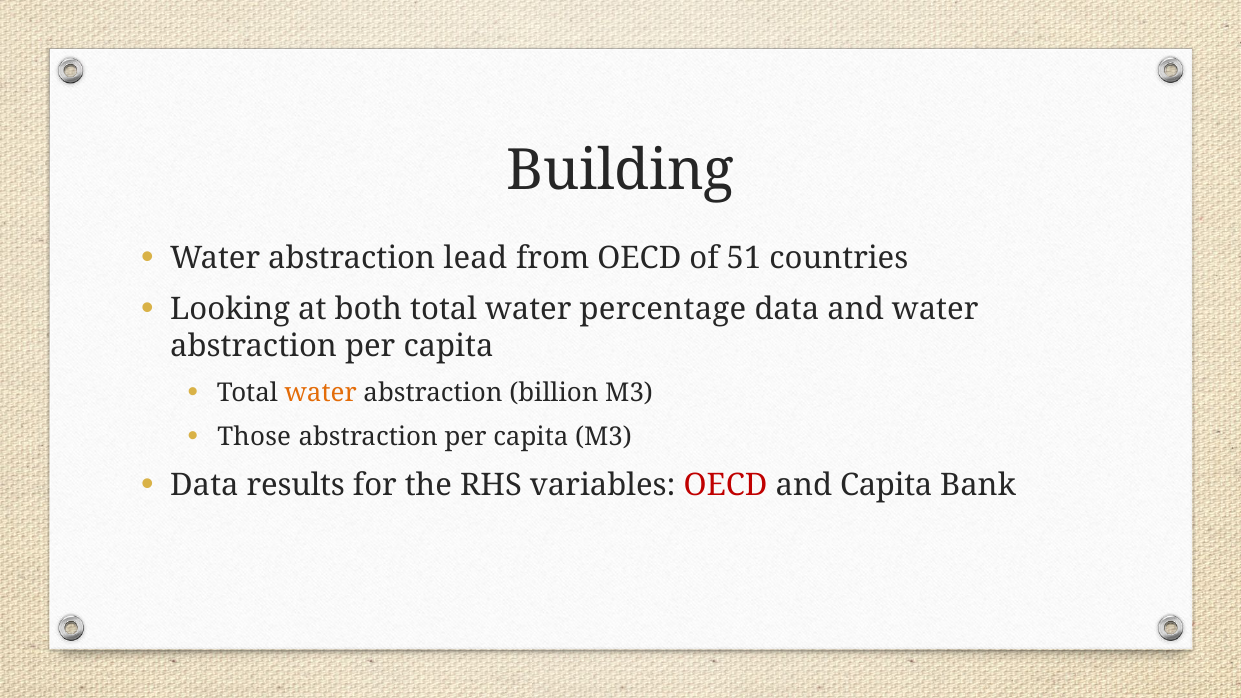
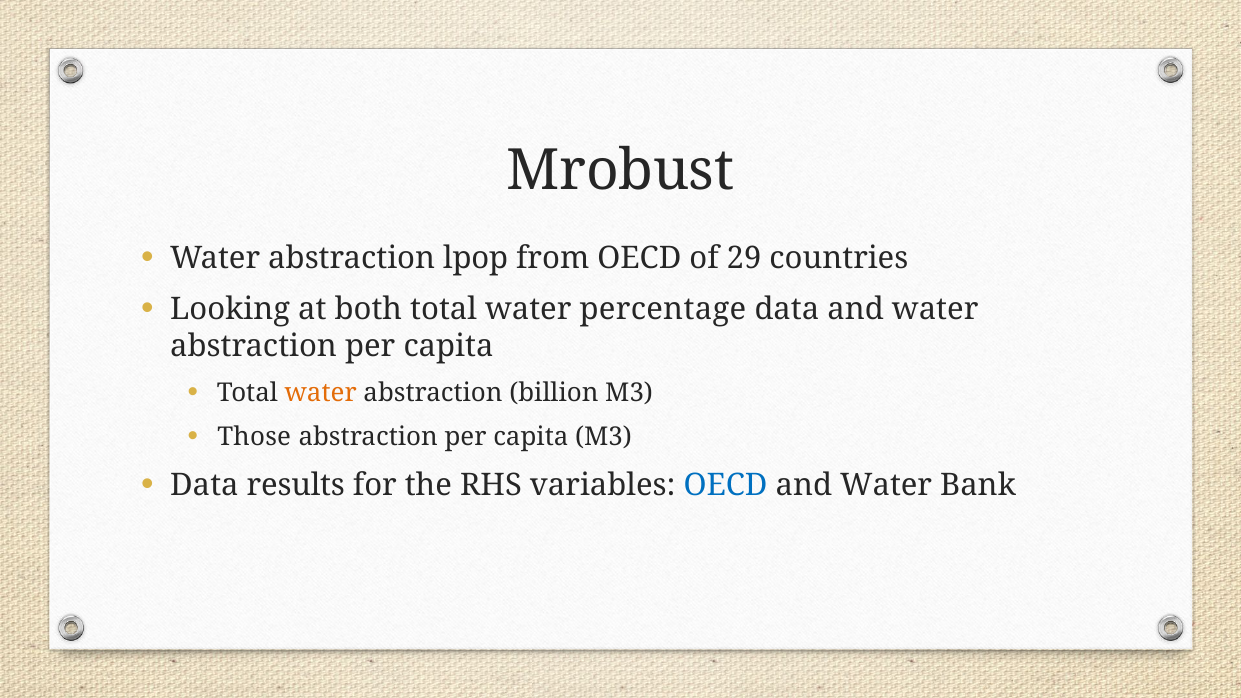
Building: Building -> Mrobust (621, 170)
lead: lead -> lpop (476, 258)
51: 51 -> 29 (744, 258)
OECD colour: red -> blue (726, 486)
Capita: Capita -> Water (886, 486)
